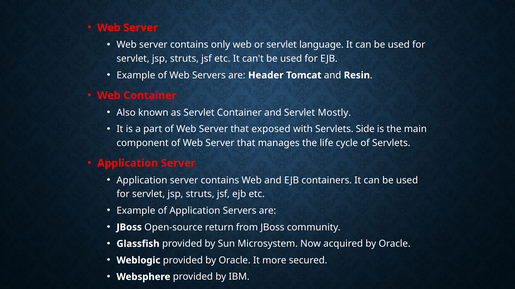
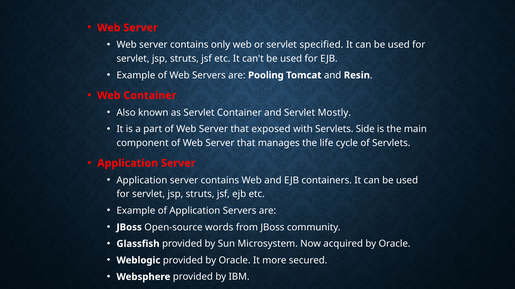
language: language -> specified (321, 45)
Header: Header -> Pooling (266, 75)
return: return -> words (219, 228)
